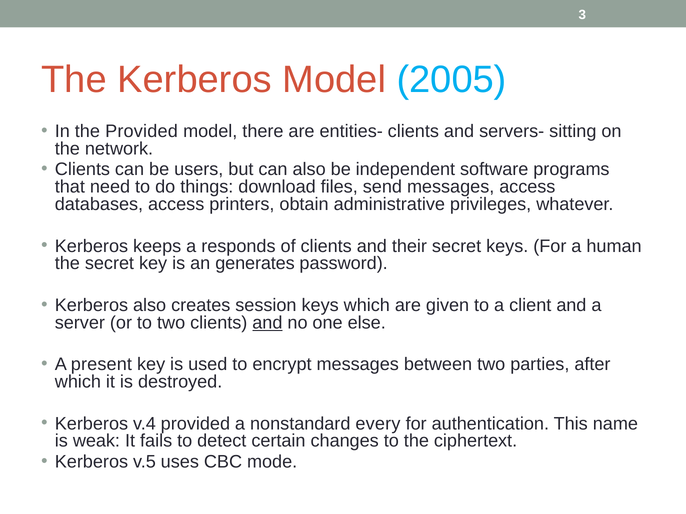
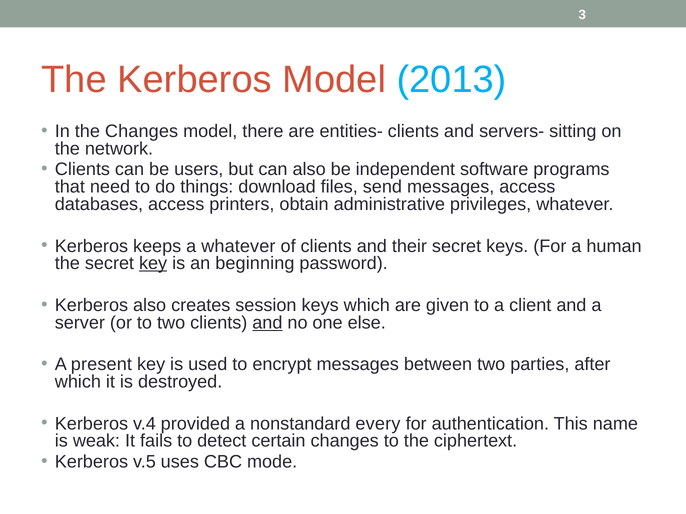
2005: 2005 -> 2013 (452, 80)
the Provided: Provided -> Changes (142, 131)
a responds: responds -> whatever (238, 246)
key underline: none -> present (153, 264)
generates: generates -> beginning (255, 264)
